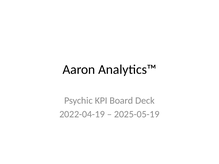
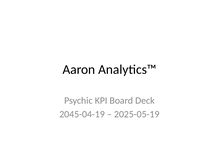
2022-04-19: 2022-04-19 -> 2045-04-19 (82, 114)
